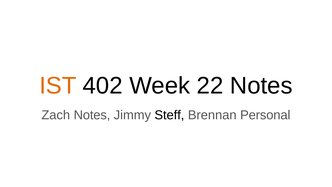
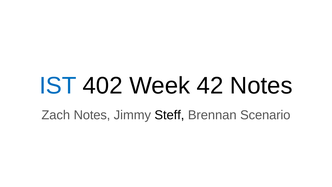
IST colour: orange -> blue (58, 86)
22: 22 -> 42 (210, 86)
Personal: Personal -> Scenario (265, 115)
